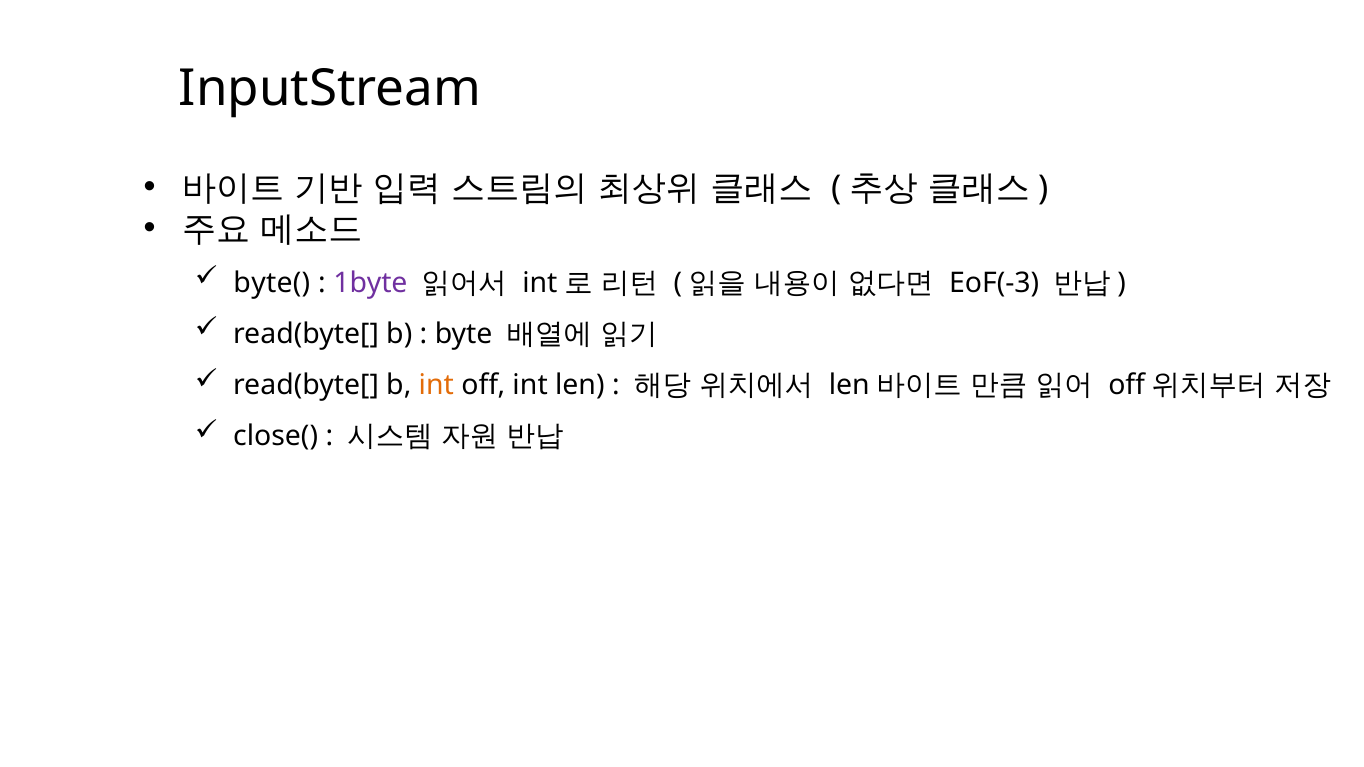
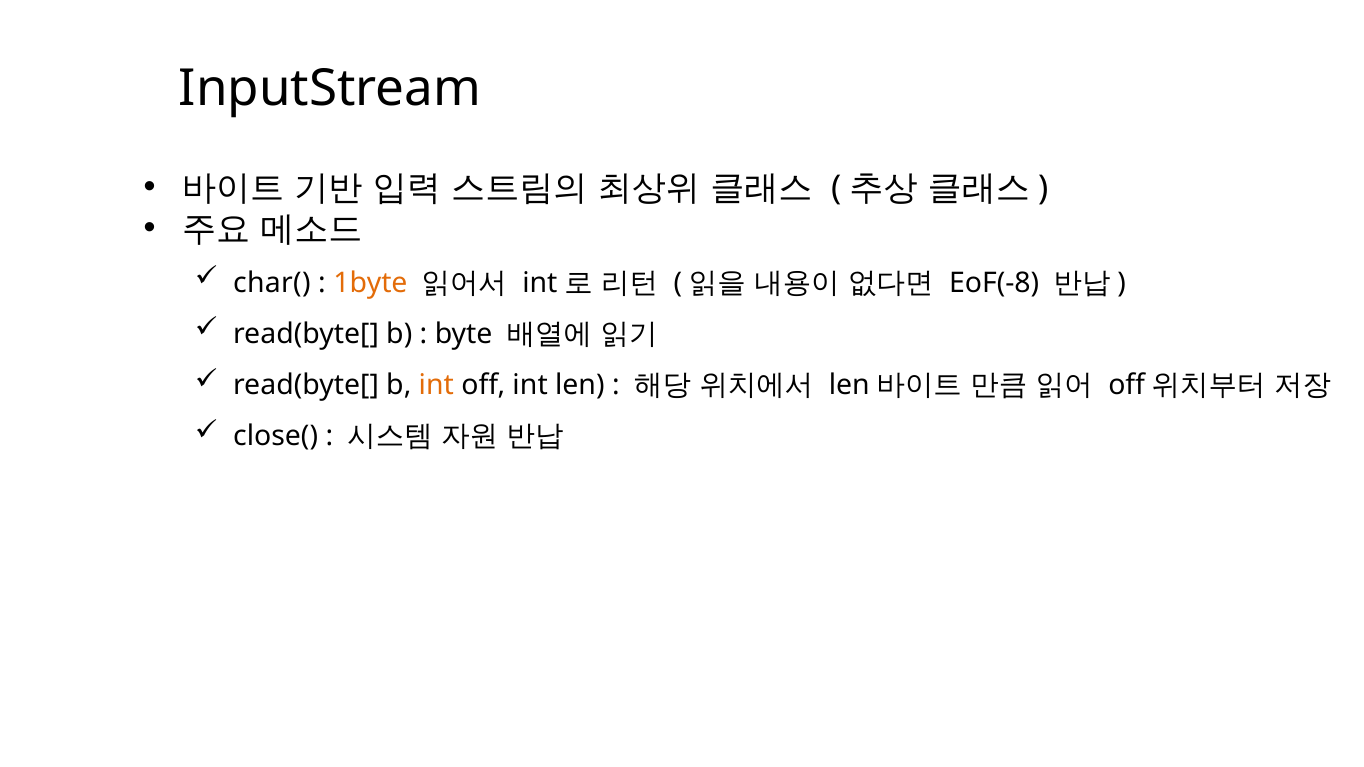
byte(: byte( -> char( (272, 283)
1byte colour: purple -> orange (370, 283)
EoF(-3: EoF(-3 -> EoF(-8 (994, 283)
